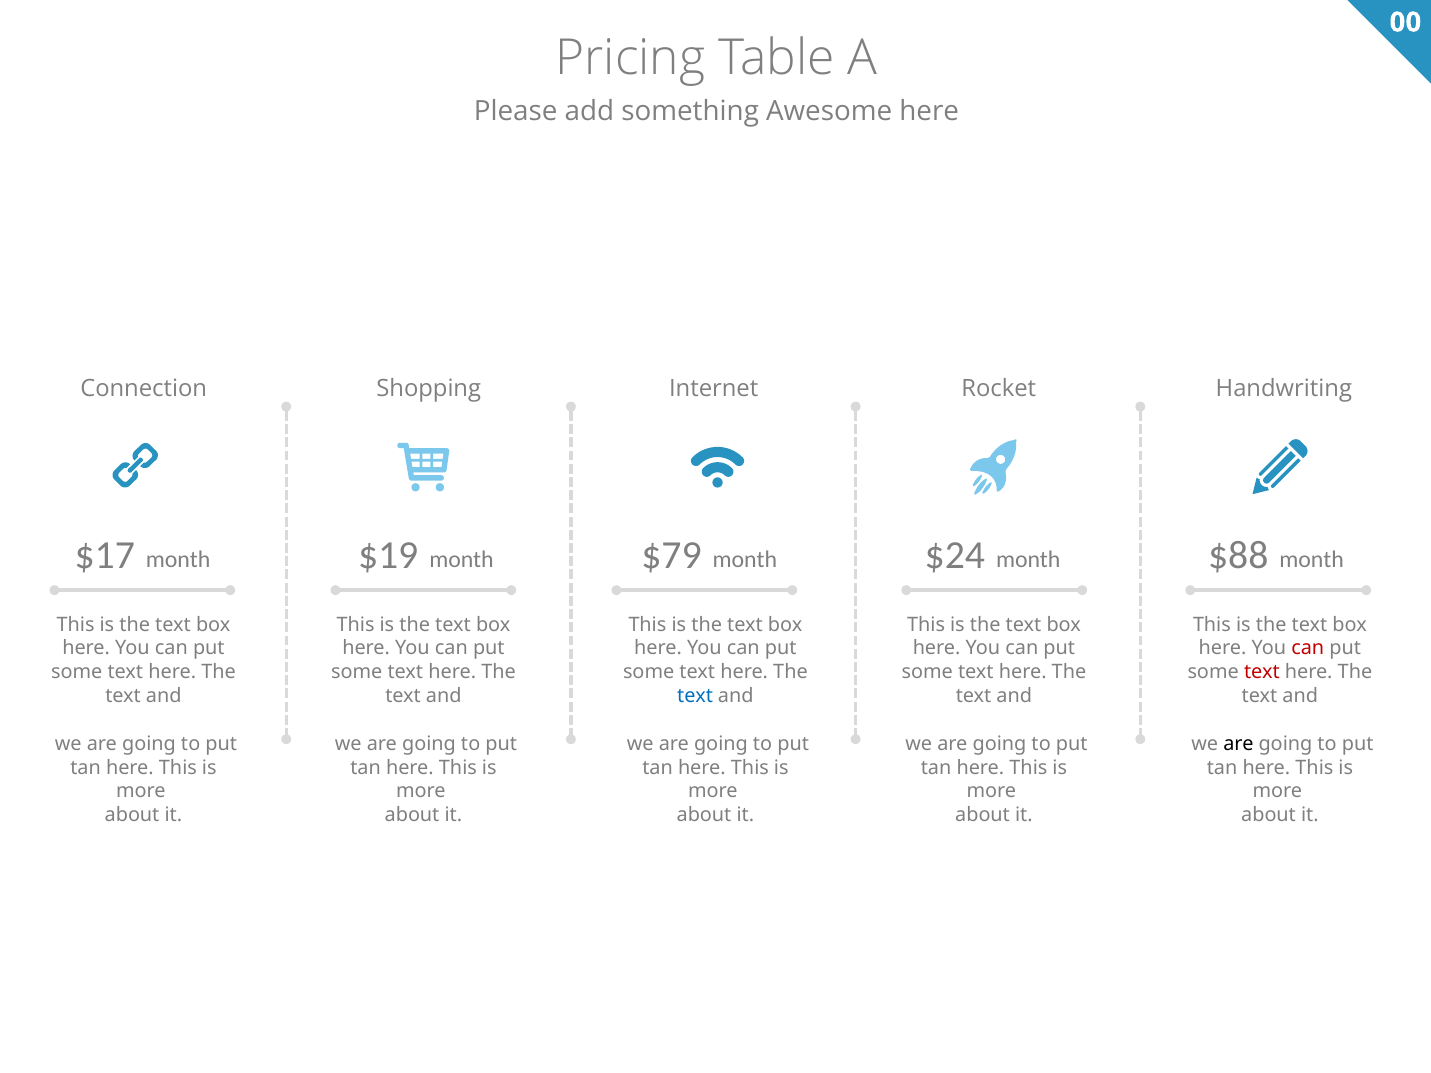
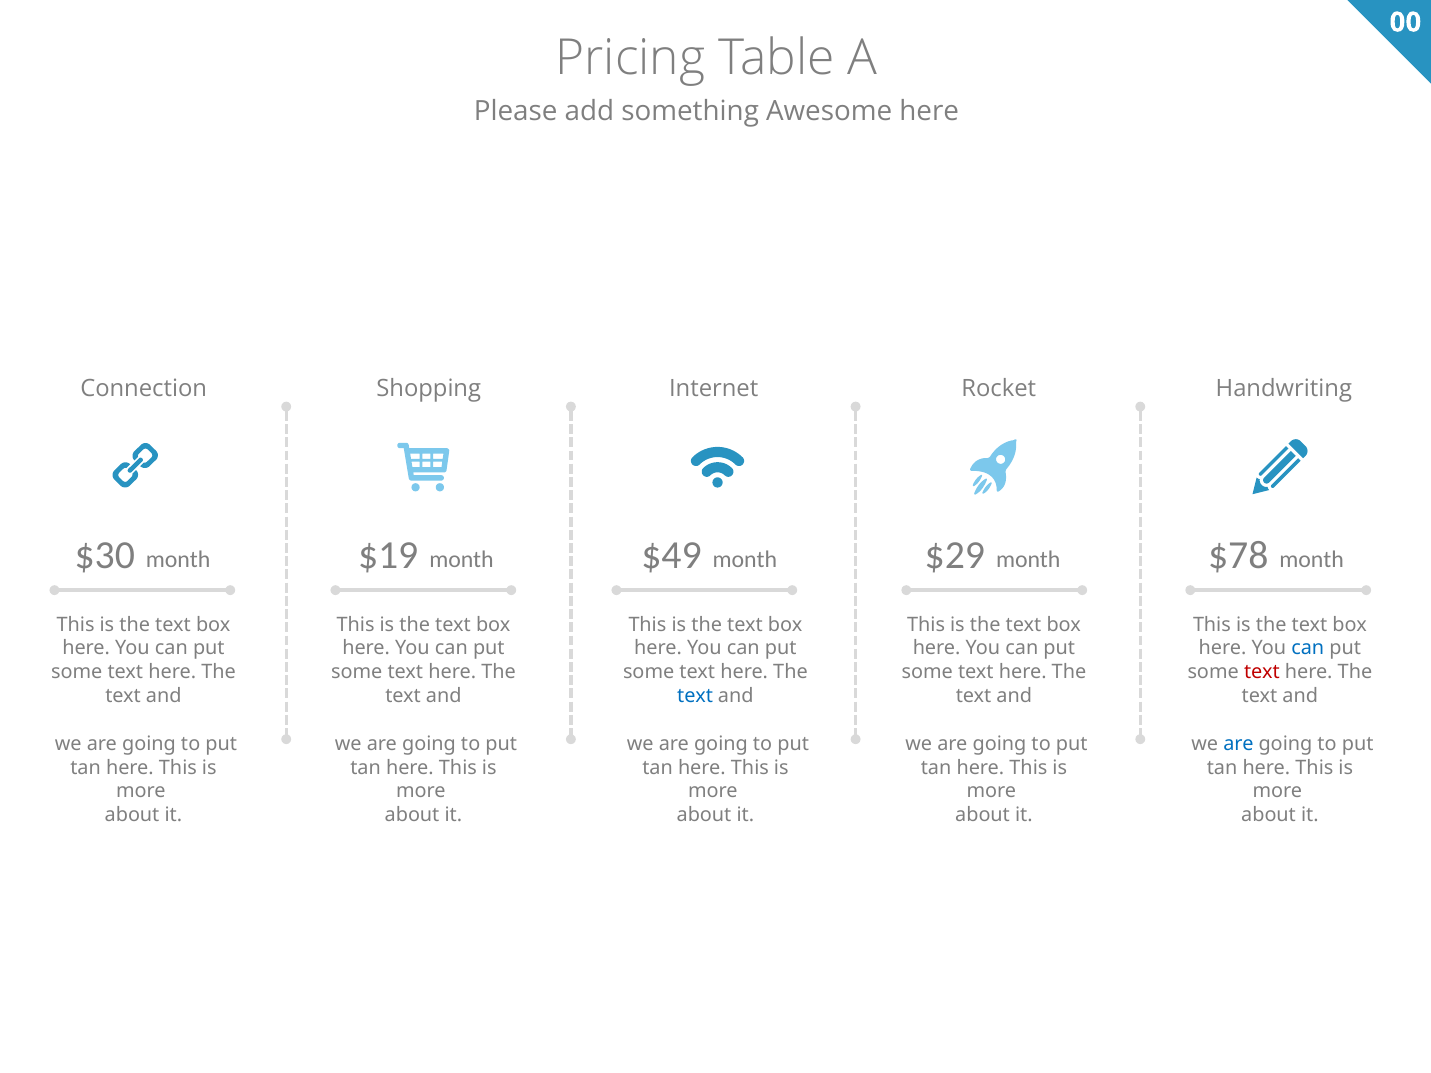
$17: $17 -> $30 (105, 556)
$79: $79 -> $49 (672, 556)
$24: $24 -> $29 (955, 556)
$88: $88 -> $78 (1238, 556)
can colour: red -> blue (1308, 649)
are colour: black -> blue (1238, 744)
